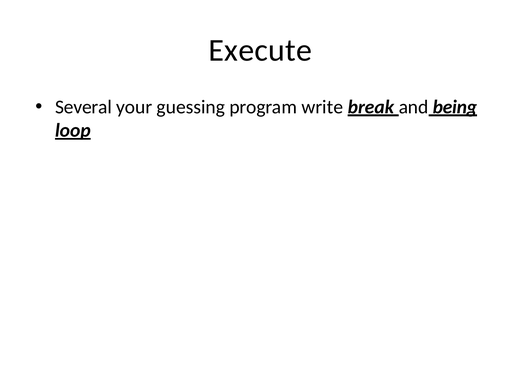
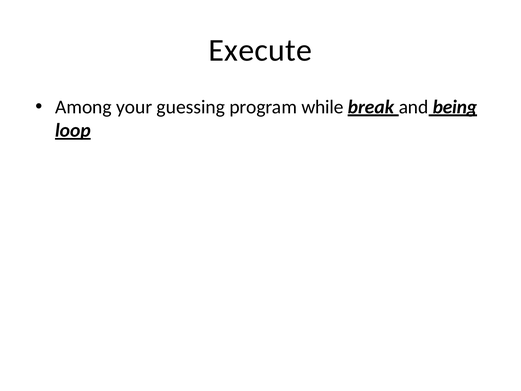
Several: Several -> Among (83, 107)
write: write -> while (322, 107)
